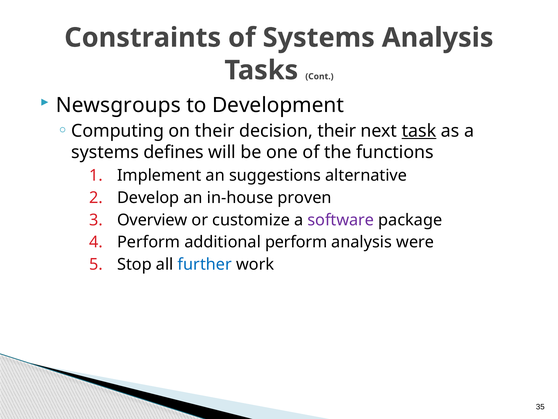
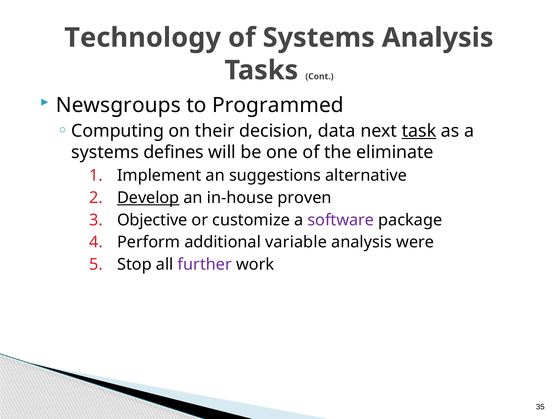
Constraints: Constraints -> Technology (143, 38)
Development: Development -> Programmed (278, 105)
decision their: their -> data (337, 131)
functions: functions -> eliminate (395, 152)
Develop underline: none -> present (148, 197)
Overview: Overview -> Objective (152, 220)
additional perform: perform -> variable (296, 242)
further colour: blue -> purple (205, 264)
